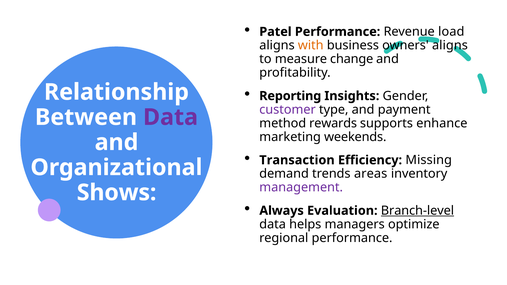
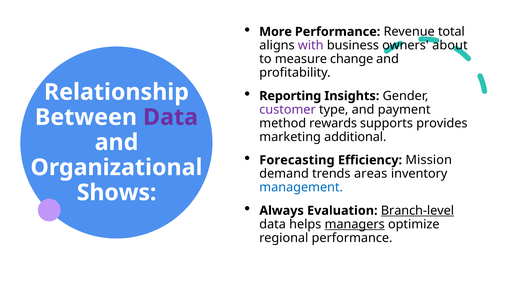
Patel: Patel -> More (276, 32)
load: load -> total (451, 32)
with colour: orange -> purple (311, 45)
owners aligns: aligns -> about (450, 45)
enhance: enhance -> provides (442, 123)
weekends: weekends -> additional (355, 137)
Transaction: Transaction -> Forecasting (297, 160)
Missing: Missing -> Mission (429, 160)
management colour: purple -> blue (301, 188)
managers underline: none -> present (355, 224)
